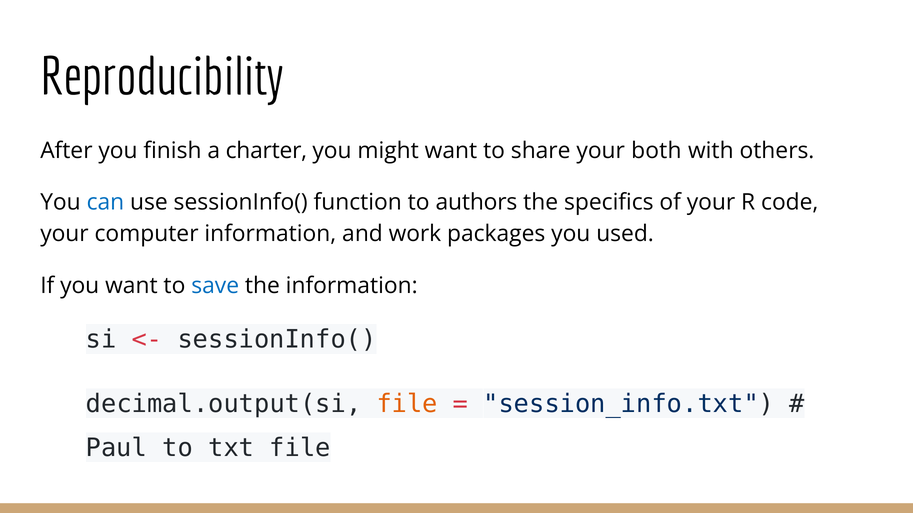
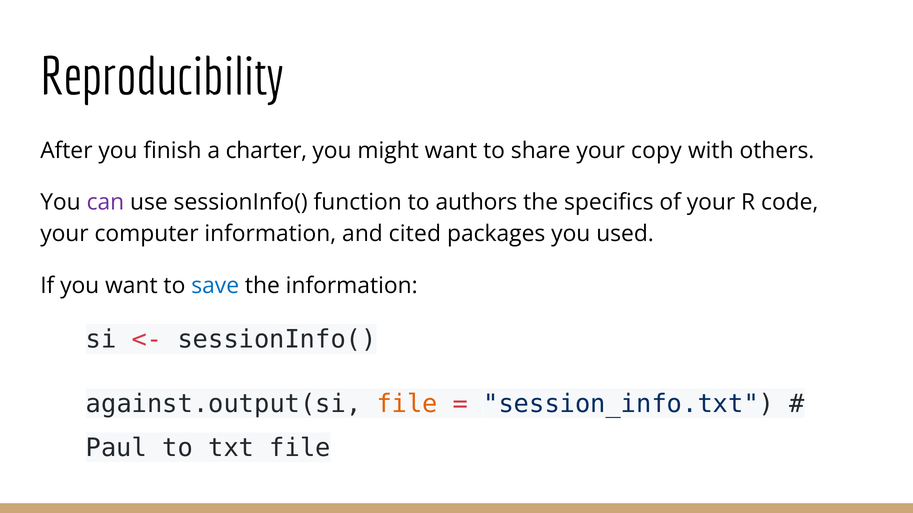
both: both -> copy (656, 151)
can colour: blue -> purple (105, 203)
work: work -> cited (415, 234)
decimal.output(si: decimal.output(si -> against.output(si (224, 404)
